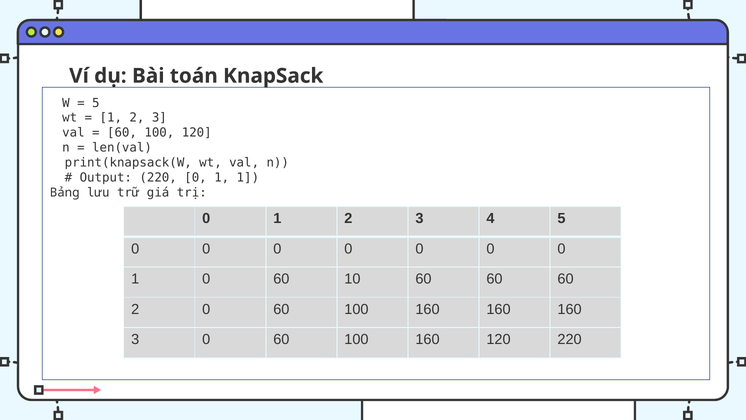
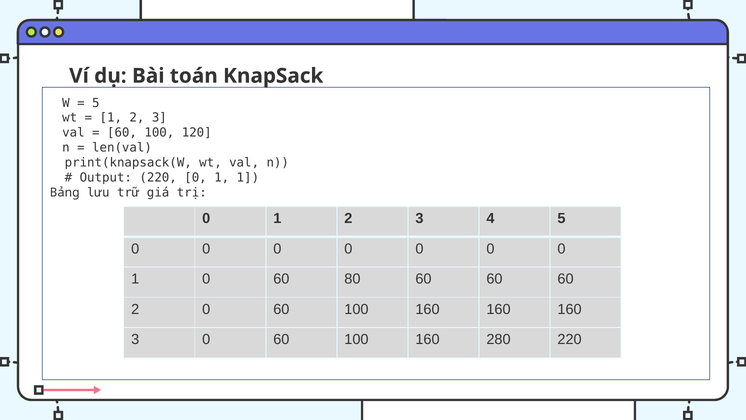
10: 10 -> 80 (352, 279)
160 120: 120 -> 280 (499, 339)
